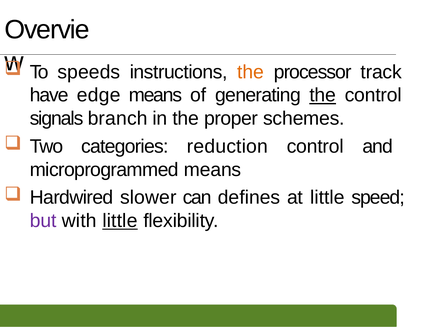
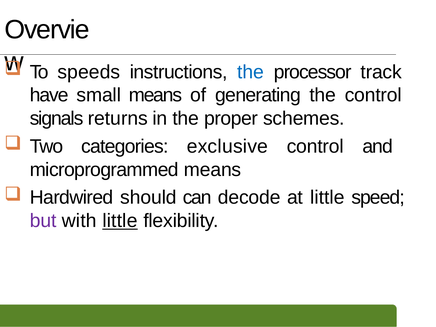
the colour: orange -> blue (251, 72)
edge: edge -> small (99, 95)
the underline: present -> none (323, 95)
branch: branch -> returns (118, 119)
reduction: reduction -> exclusive (227, 146)
slower: slower -> should (148, 198)
defines: defines -> decode (249, 198)
